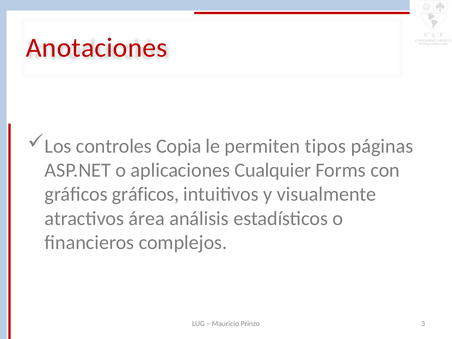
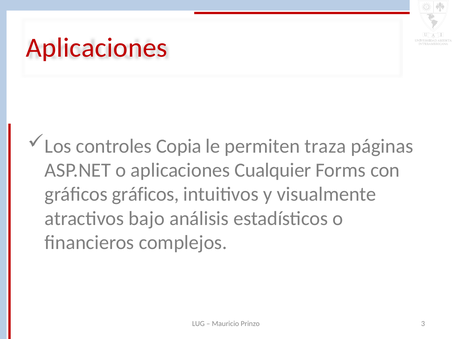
Anotaciones: Anotaciones -> Aplicaciones (97, 48)
tipos: tipos -> traza (325, 146)
área: área -> bajo (147, 218)
